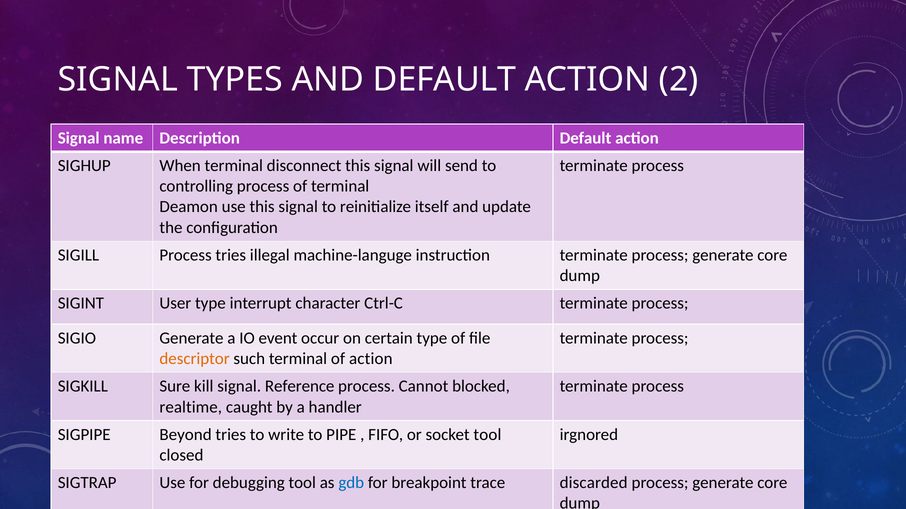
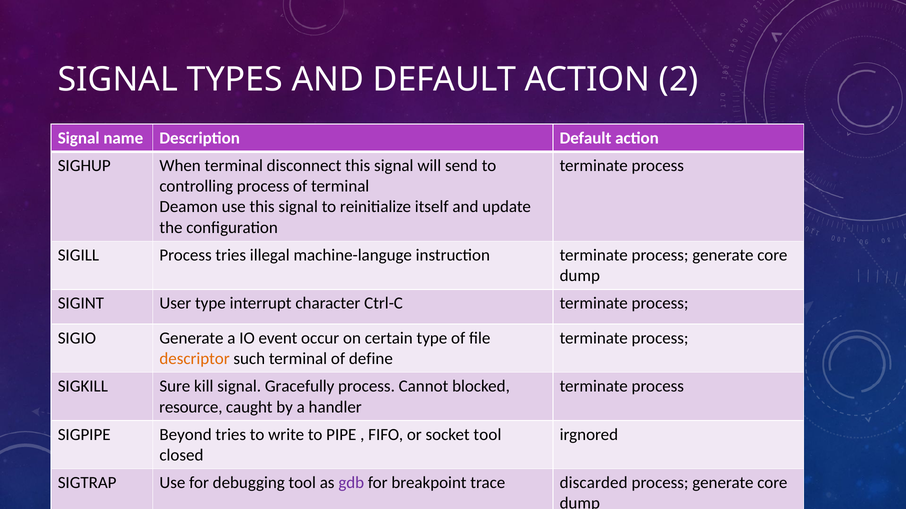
of action: action -> define (371, 359)
Reference: Reference -> Gracefully (300, 387)
realtime: realtime -> resource (191, 407)
gdb colour: blue -> purple (351, 483)
